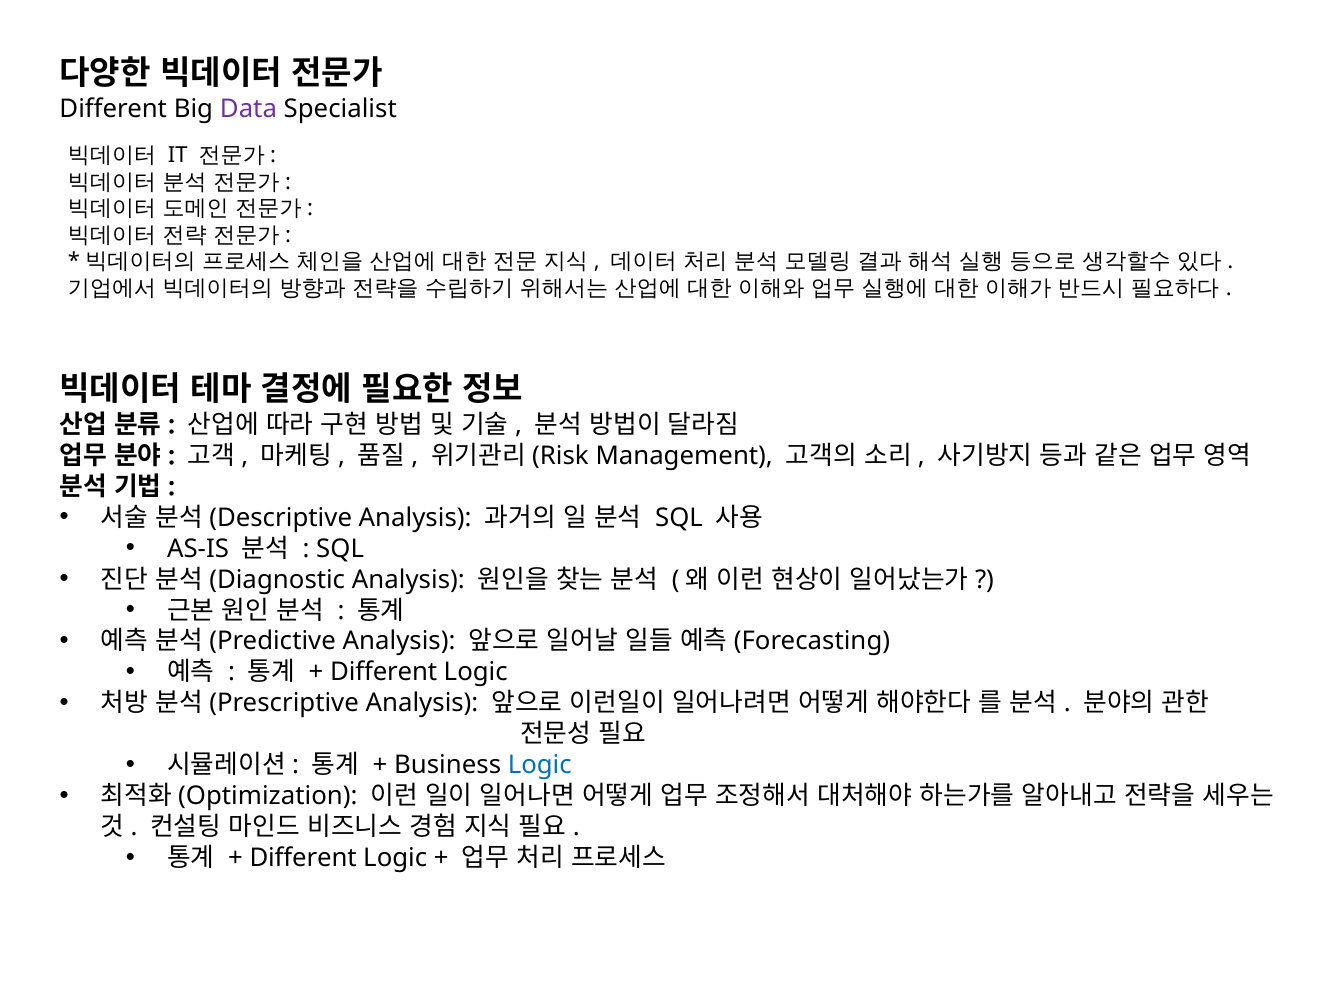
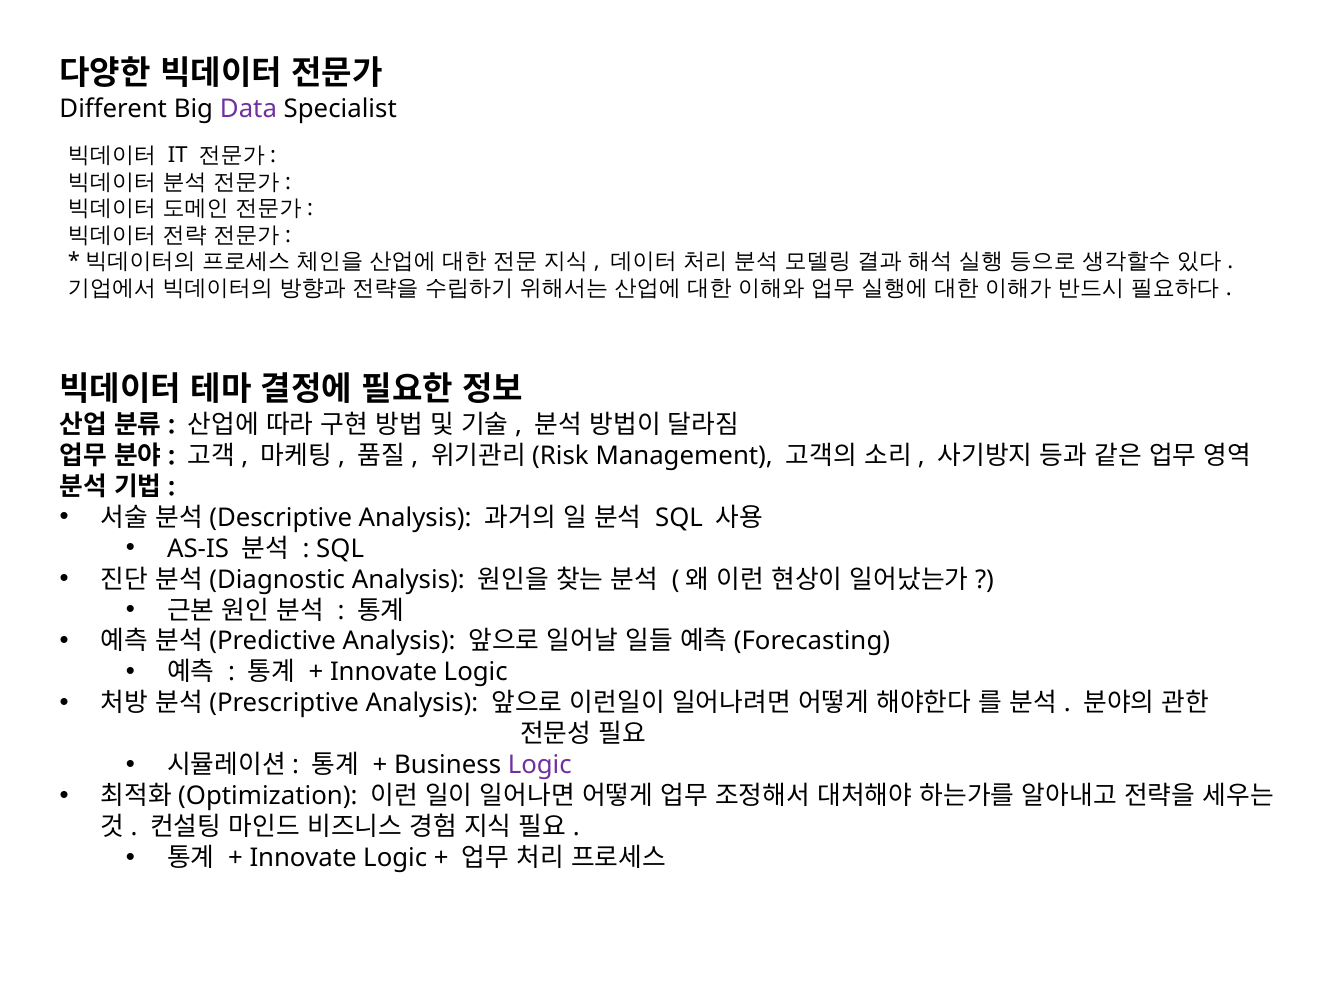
Different: Different -> Innovate (384, 672)
Logic colour: blue -> purple (540, 765)
Different: Different -> Innovate (303, 858)
